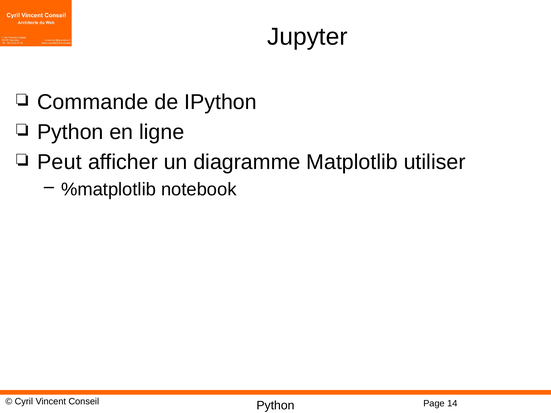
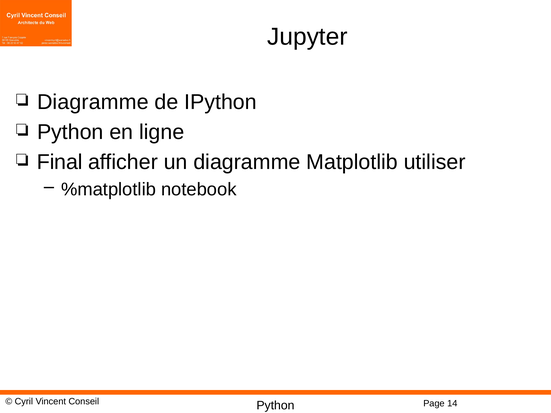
Commande: Commande -> Diagramme (93, 102)
Peut: Peut -> Final (60, 162)
